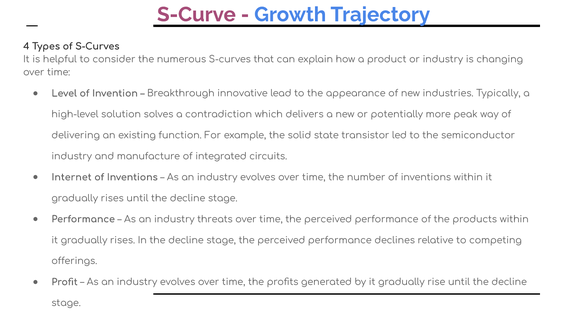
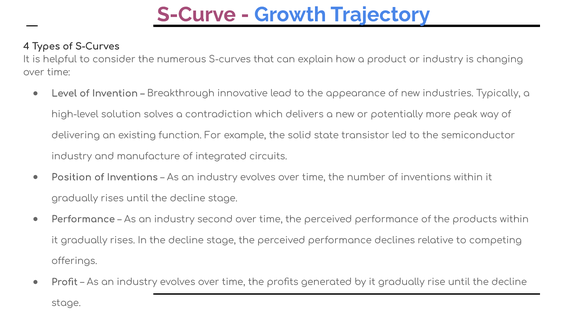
Internet: Internet -> Position (72, 177)
threats: threats -> second (215, 219)
